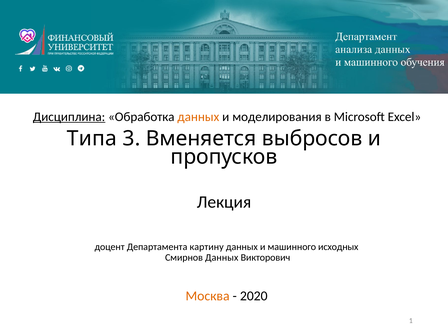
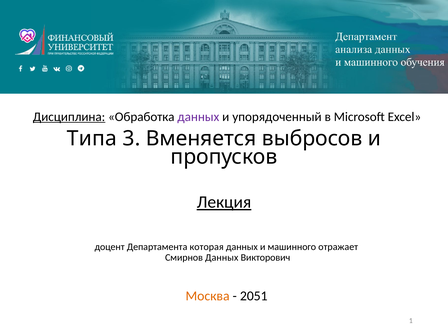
данных colour: orange -> purple (198, 117)
моделирования: моделирования -> упорядоченный (277, 117)
Лекция underline: none -> present (224, 202)
картину: картину -> которая (207, 247)
исходных: исходных -> отражает (338, 247)
2020: 2020 -> 2051 (254, 296)
